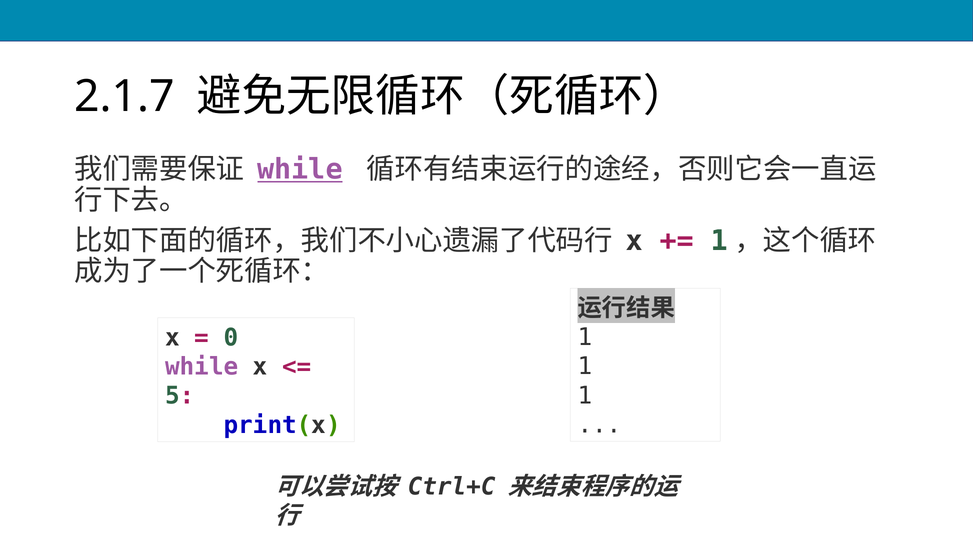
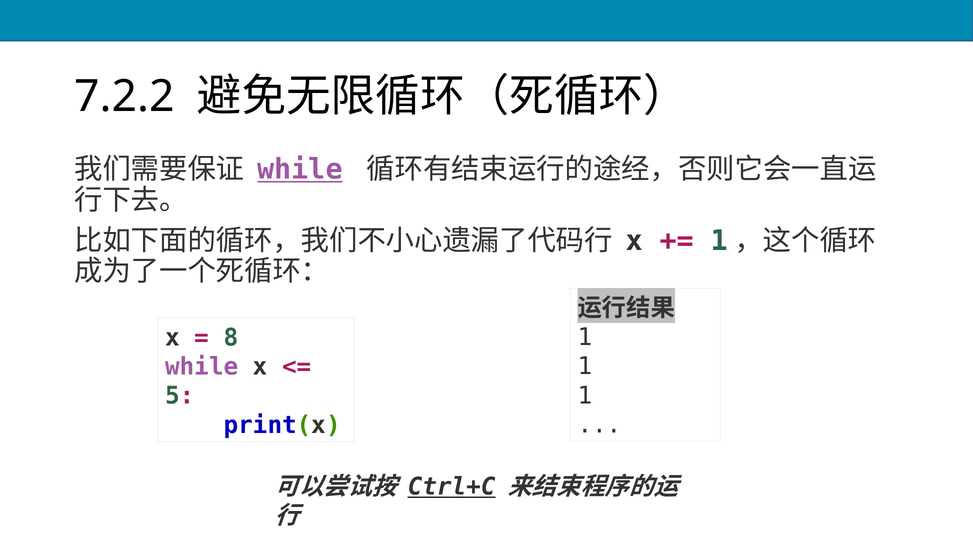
2.1.7: 2.1.7 -> 7.2.2 (124, 96)
0: 0 -> 8 (231, 338)
Ctrl+C underline: none -> present (452, 487)
